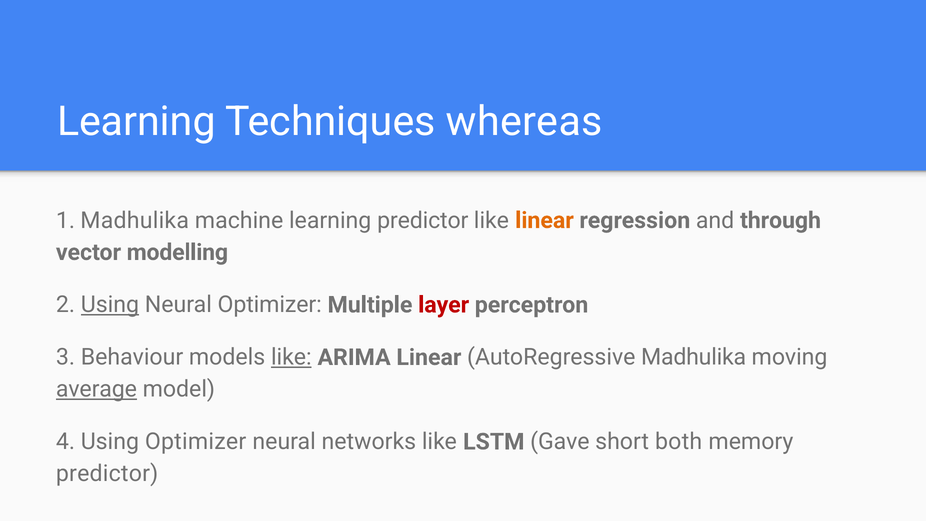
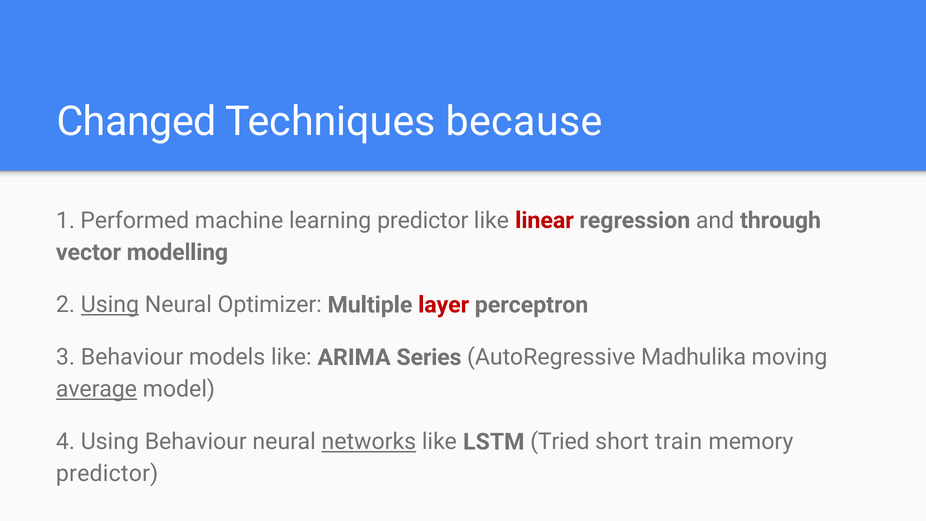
Learning: Learning -> Changed (137, 121)
whereas: whereas -> because (524, 121)
1 Madhulika: Madhulika -> Performed (135, 220)
linear colour: orange -> red (544, 220)
like underline: present -> none (291, 357)
ARIMA Linear: Linear -> Series (429, 357)
Using Optimizer: Optimizer -> Behaviour (196, 442)
networks underline: none -> present (369, 442)
Gave: Gave -> Tried (560, 442)
both: both -> train (679, 442)
